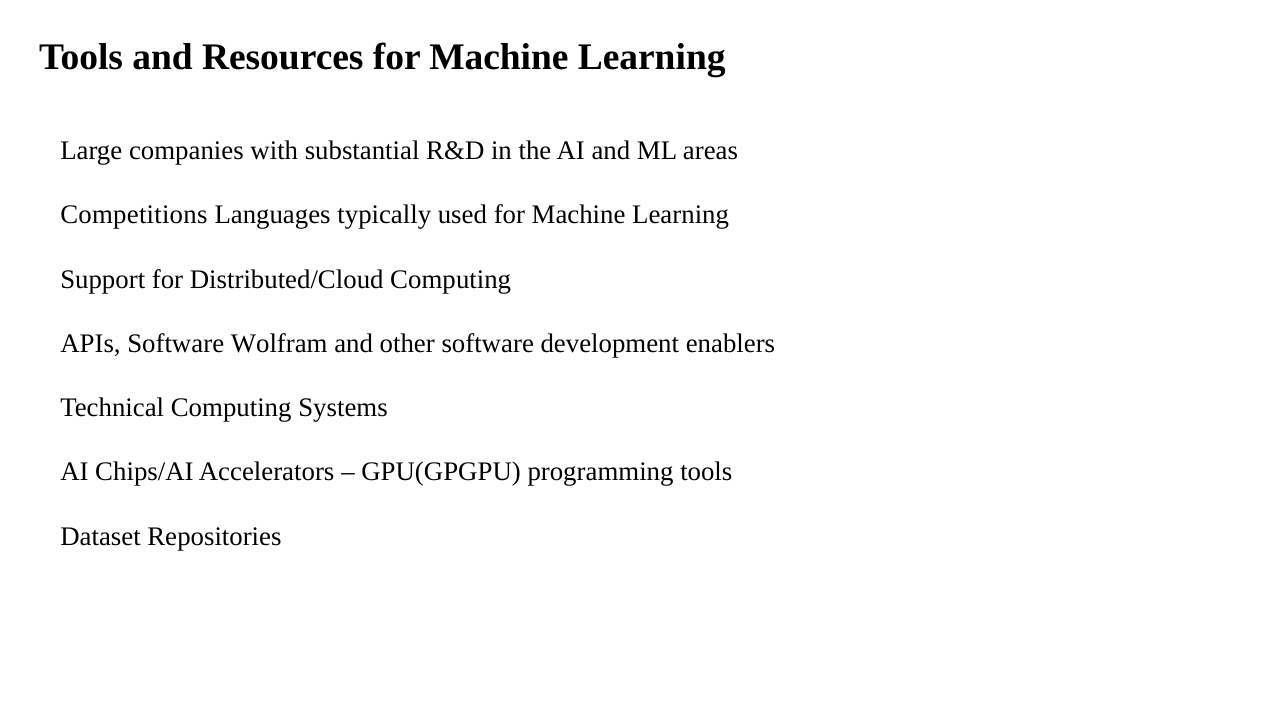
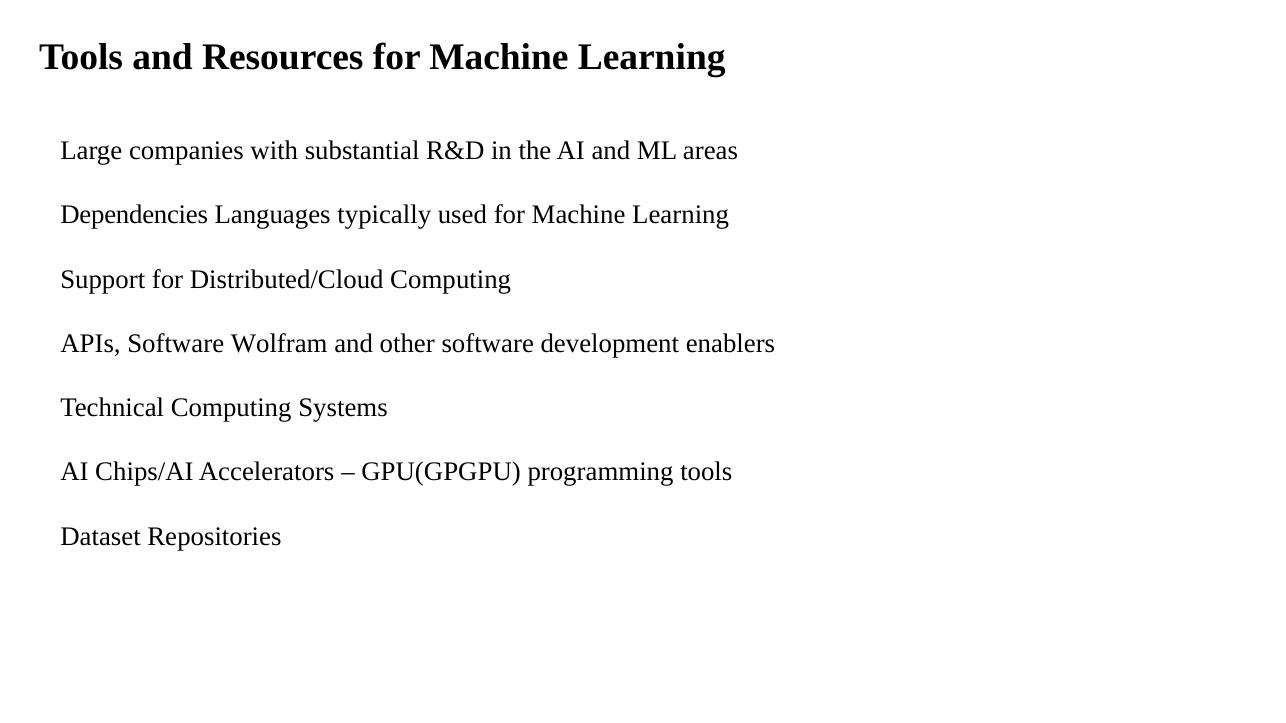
Competitions: Competitions -> Dependencies (134, 215)
